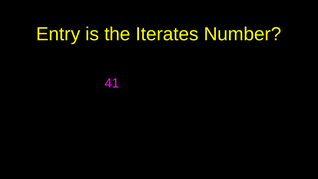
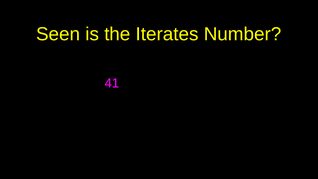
Entry: Entry -> Seen (58, 34)
